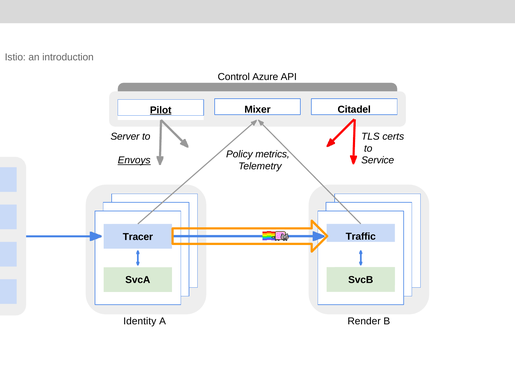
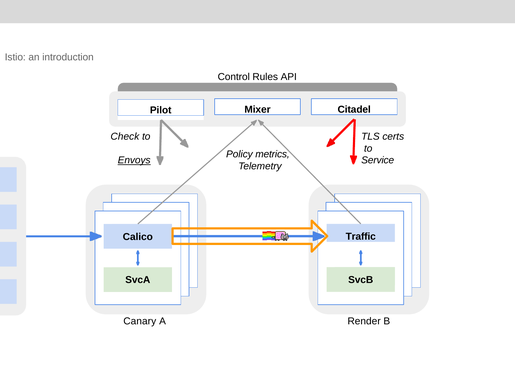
Azure: Azure -> Rules (265, 77)
Pilot underline: present -> none (161, 110)
Server: Server -> Check (125, 137)
Tracer: Tracer -> Calico (138, 237)
Identity: Identity -> Canary (140, 321)
